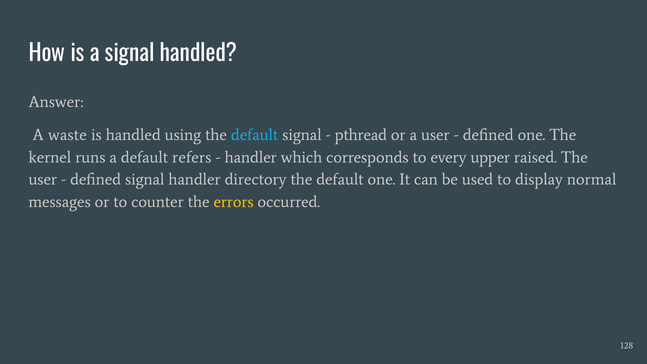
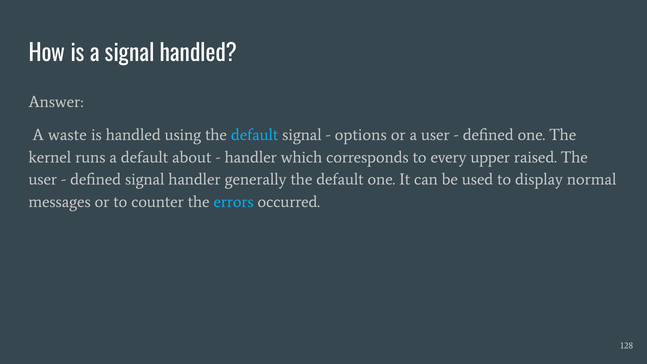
pthread: pthread -> options (361, 135)
refers: refers -> about (192, 157)
directory: directory -> generally (256, 179)
errors colour: yellow -> light blue (234, 202)
